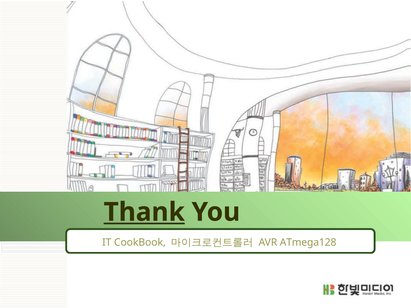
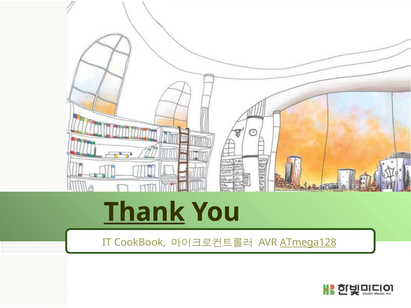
ATmega128 underline: none -> present (308, 243)
